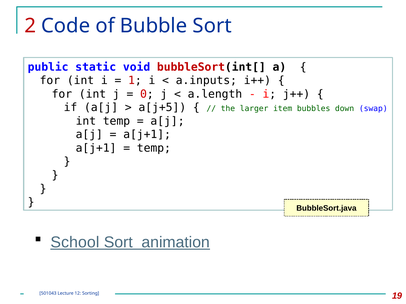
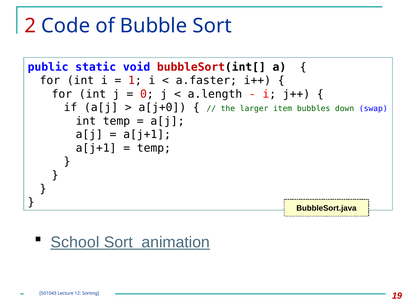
a.inputs: a.inputs -> a.faster (206, 81)
a[j+5: a[j+5 -> a[j+0 (162, 108)
